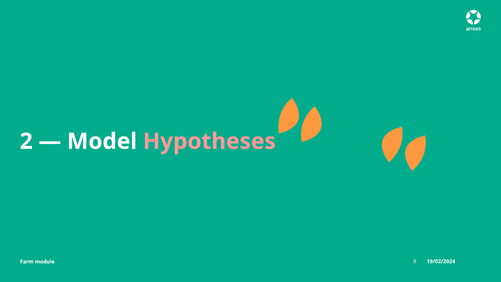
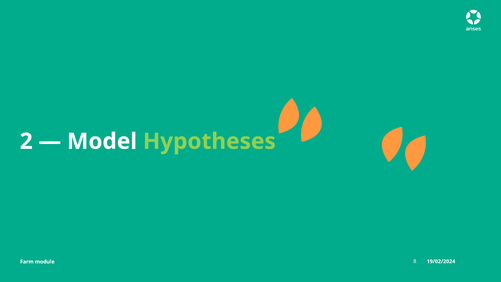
Hypotheses colour: pink -> light green (209, 141)
